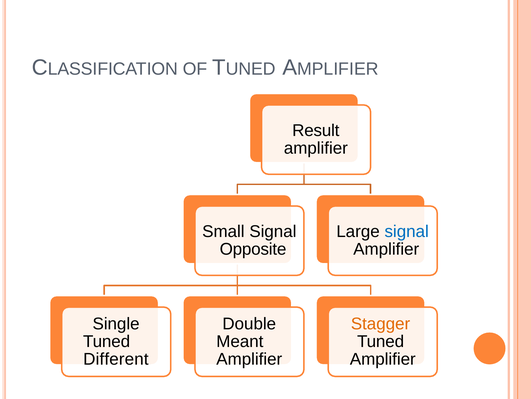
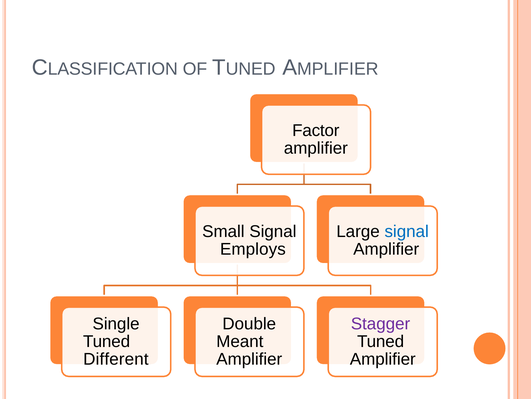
Result: Result -> Factor (316, 130)
Opposite: Opposite -> Employs (253, 249)
Stagger colour: orange -> purple (381, 323)
